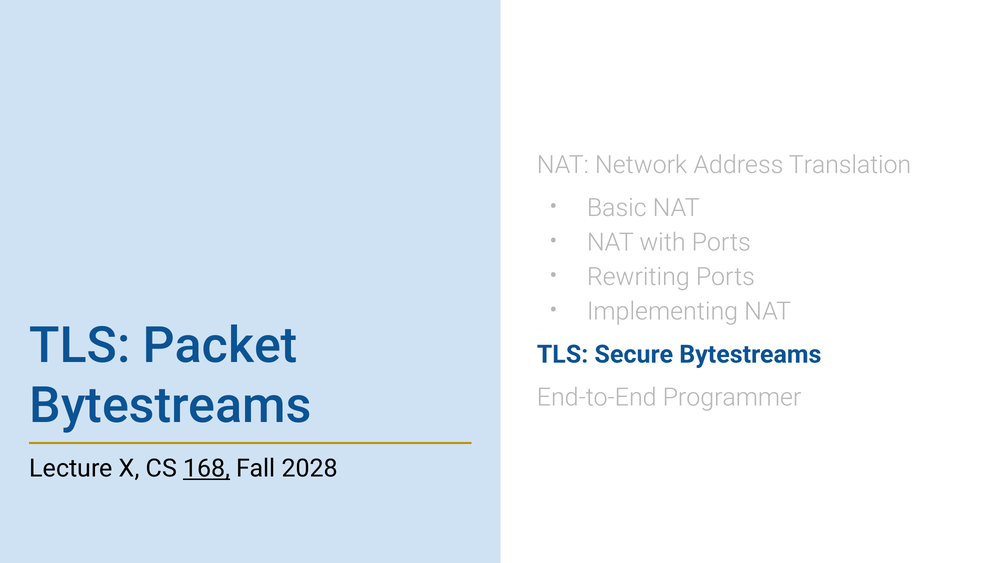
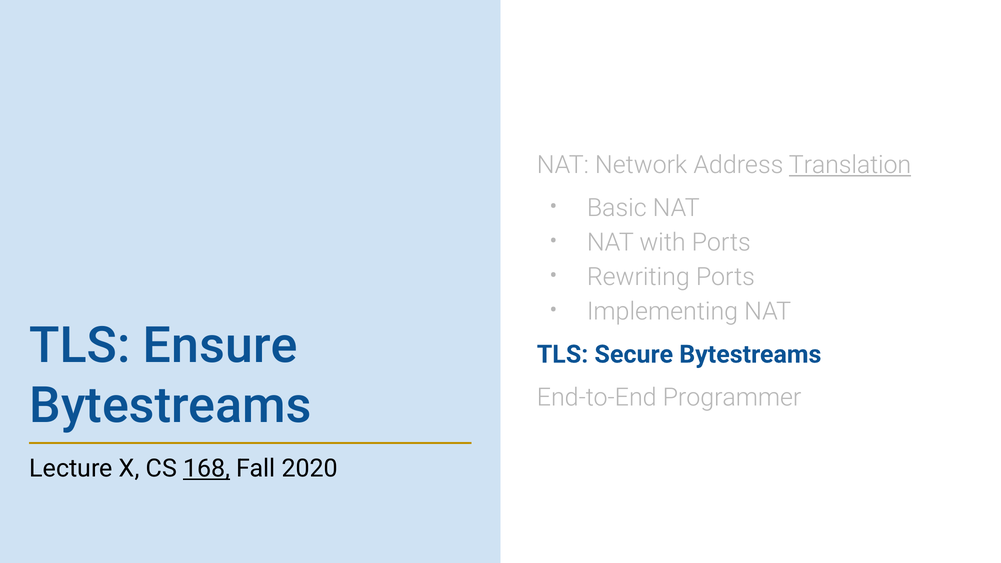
Translation underline: none -> present (850, 165)
Packet: Packet -> Ensure (220, 346)
2028: 2028 -> 2020 (310, 469)
